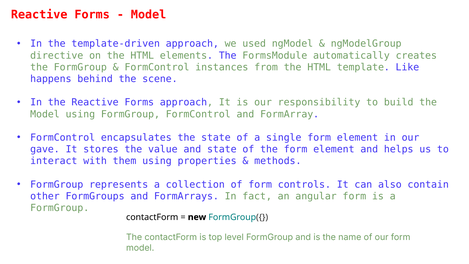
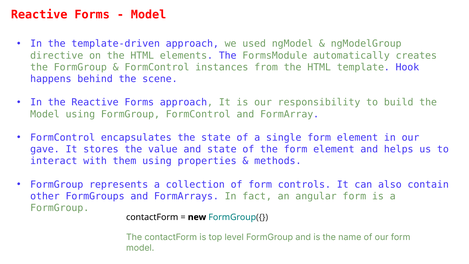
Like: Like -> Hook (407, 67)
